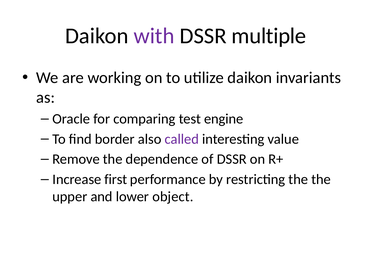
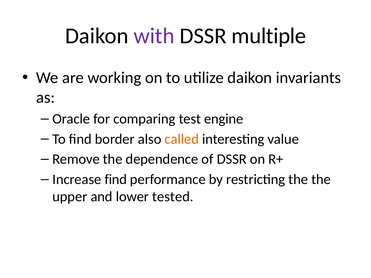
called colour: purple -> orange (182, 139)
Increase first: first -> find (116, 180)
object: object -> tested (173, 197)
